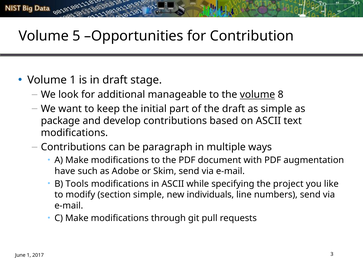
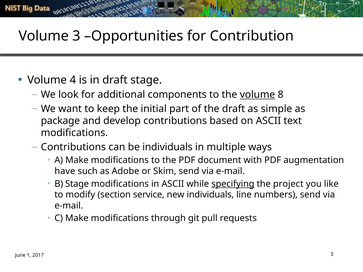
Volume 5: 5 -> 3 (76, 36)
Volume 1: 1 -> 4 (73, 80)
manageable: manageable -> components (177, 95)
be paragraph: paragraph -> individuals (167, 147)
B Tools: Tools -> Stage (77, 184)
specifying underline: none -> present (233, 184)
section simple: simple -> service (149, 195)
